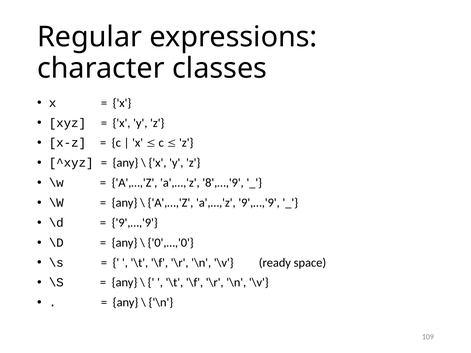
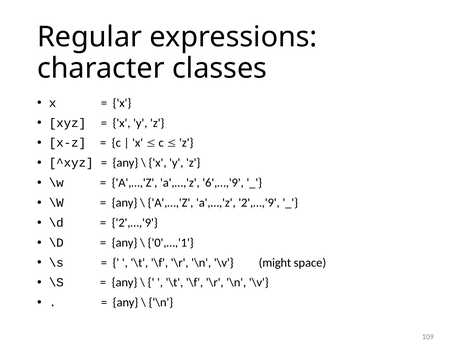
8',…,'9: 8',…,'9 -> 6',…,'9 (223, 183)
a',…,'z 9',…,'9: 9',…,'9 -> 2',…,'9 (259, 203)
9',…,'9: 9',…,'9 -> 2',…,'9 (135, 223)
0',…,'0: 0',…,'0 -> 0',…,'1 (171, 243)
ready: ready -> might (275, 263)
